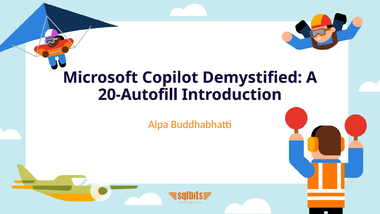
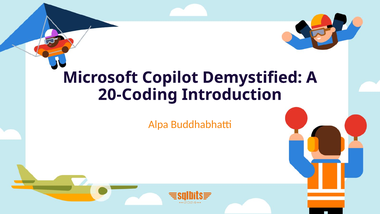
20-Autofill: 20-Autofill -> 20-Coding (138, 95)
